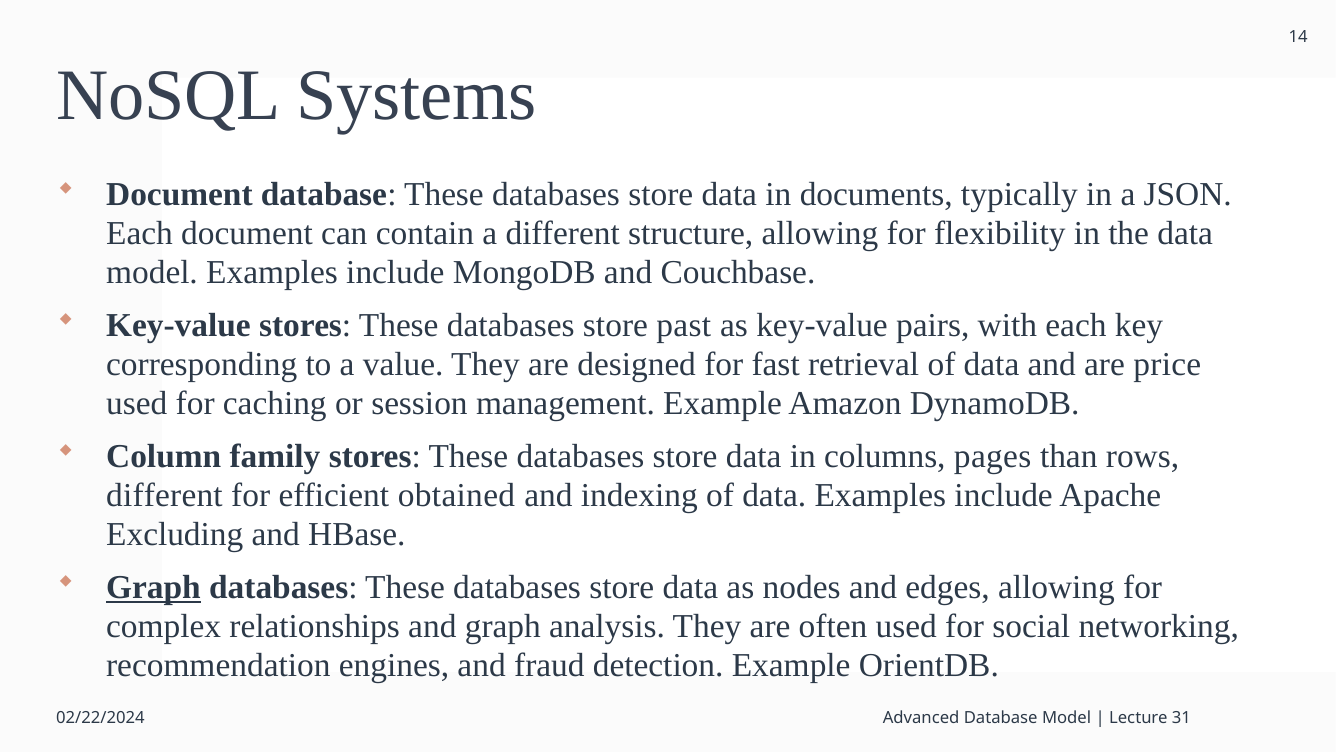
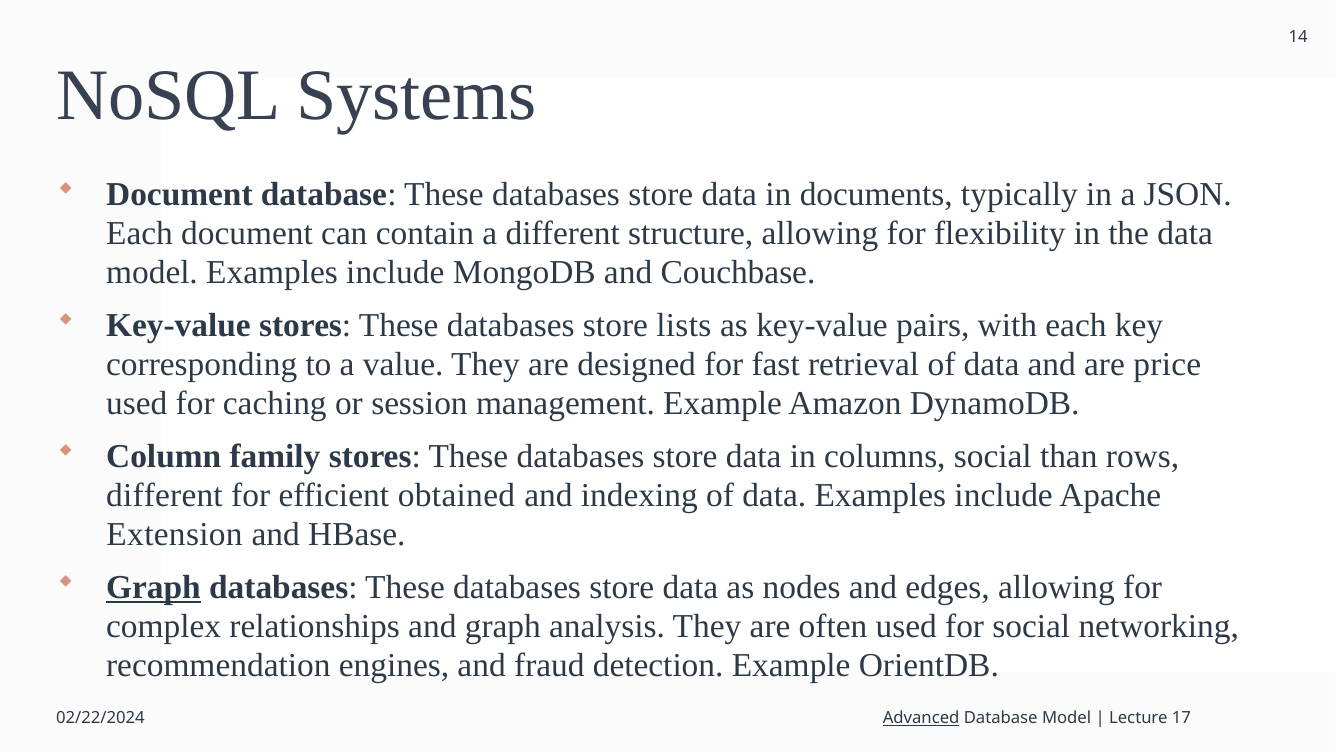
past: past -> lists (684, 325)
columns pages: pages -> social (993, 456)
Excluding: Excluding -> Extension (175, 534)
Advanced underline: none -> present (921, 718)
31: 31 -> 17 (1181, 718)
